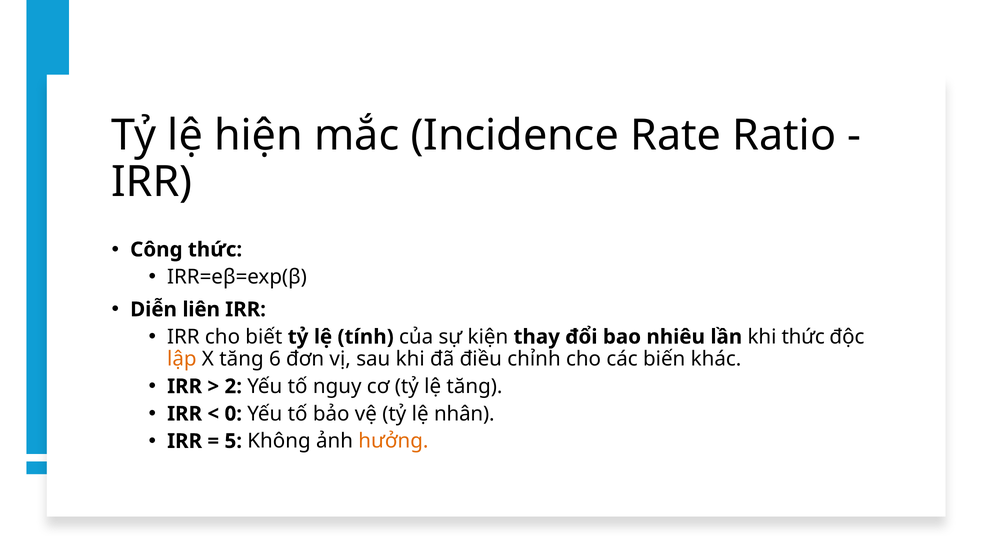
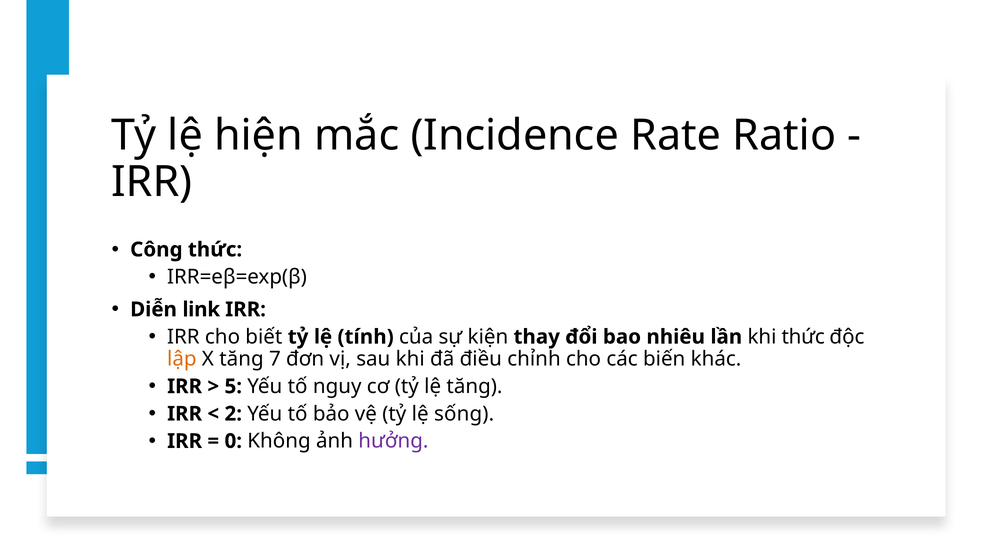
liên: liên -> link (201, 309)
6: 6 -> 7 (275, 359)
2: 2 -> 5 (233, 386)
0: 0 -> 2 (233, 414)
nhân: nhân -> sống (464, 414)
5: 5 -> 0 (233, 441)
hưởng colour: orange -> purple (393, 441)
